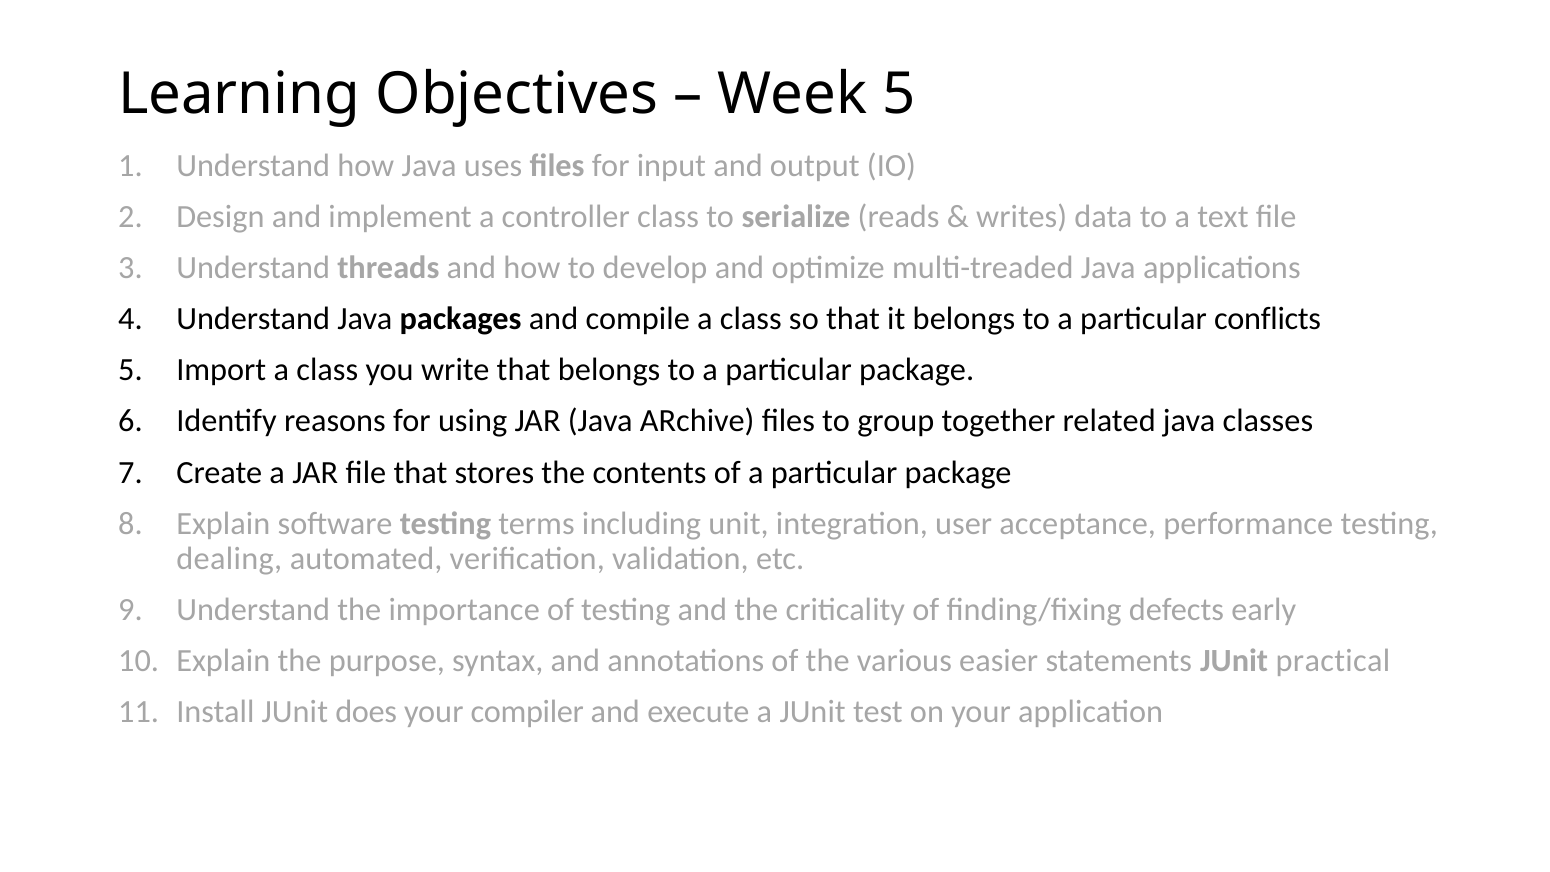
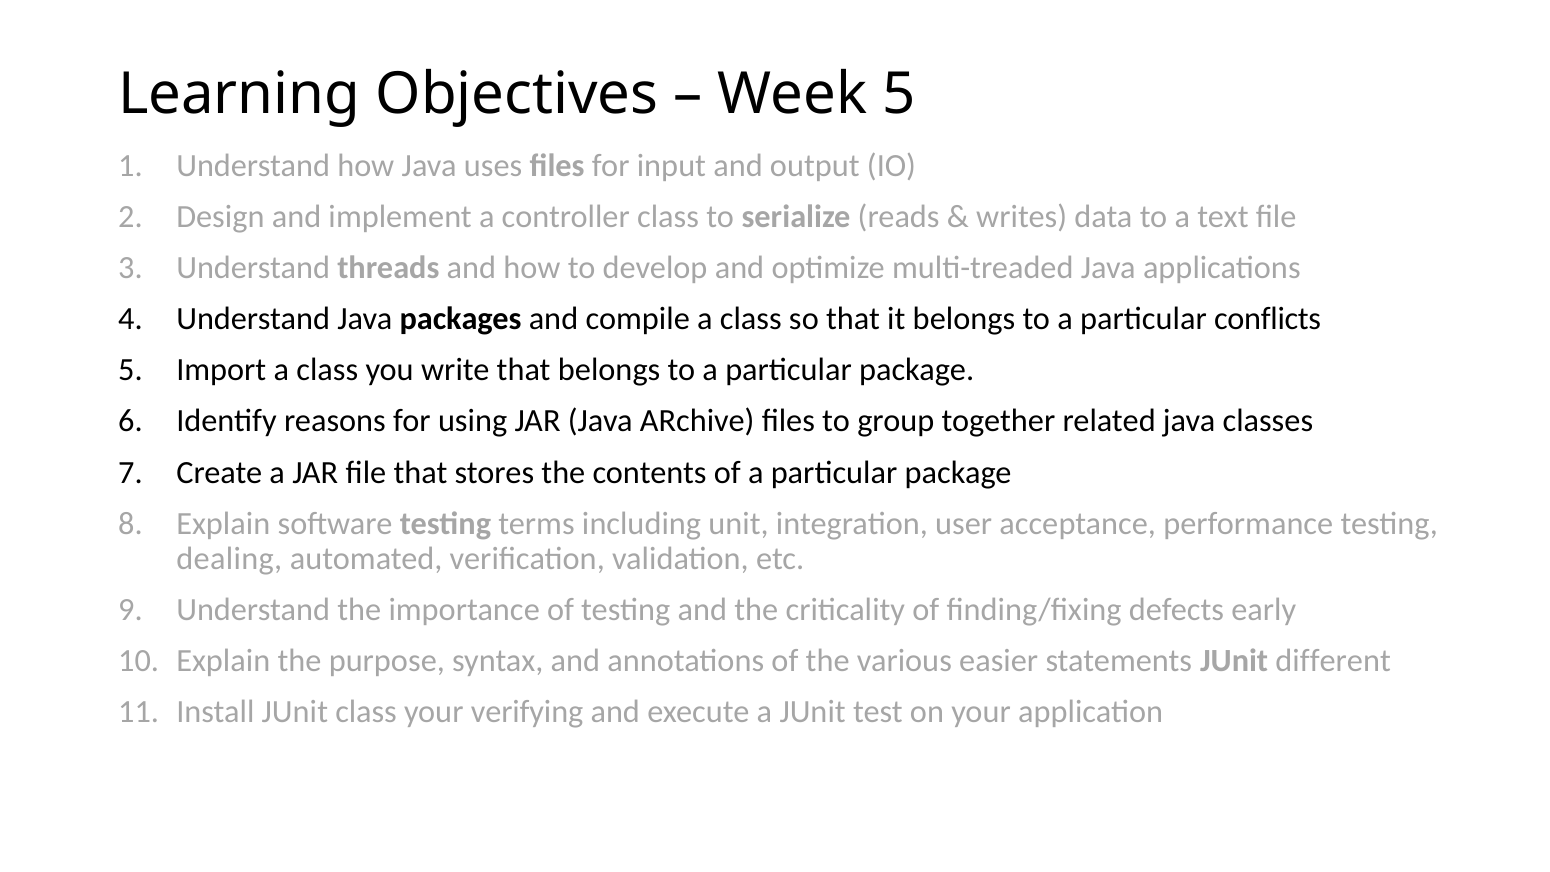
practical: practical -> different (1333, 660)
JUnit does: does -> class (366, 711)
compiler: compiler -> verifying (527, 711)
